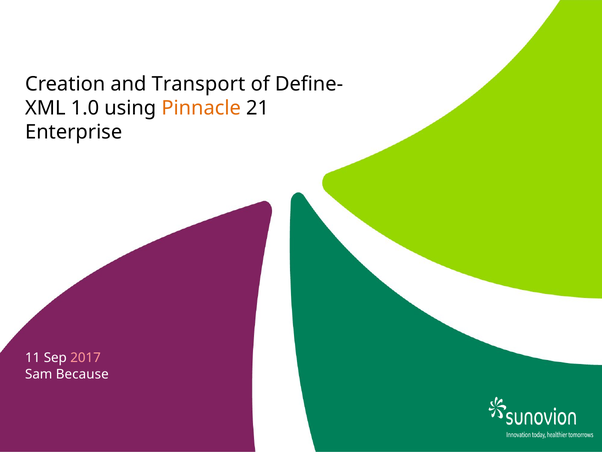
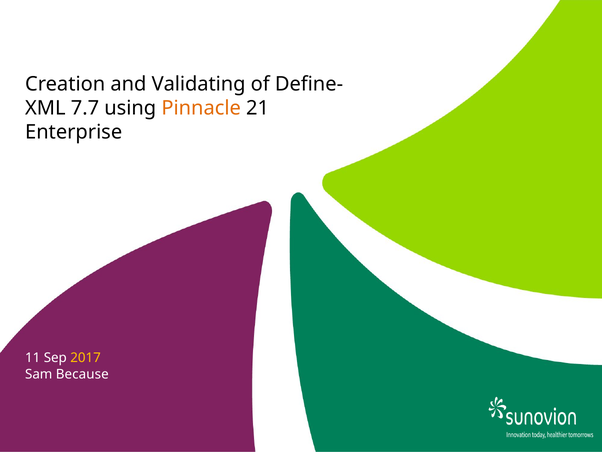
Transport: Transport -> Validating (199, 84)
1.0: 1.0 -> 7.7 (85, 108)
2017 colour: pink -> yellow (86, 358)
